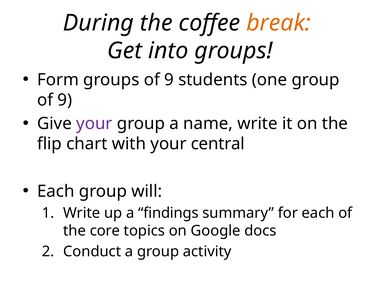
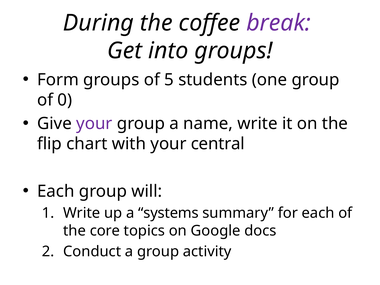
break colour: orange -> purple (279, 23)
groups of 9: 9 -> 5 (169, 80)
9: 9 -> 0 (65, 100)
findings: findings -> systems (168, 213)
